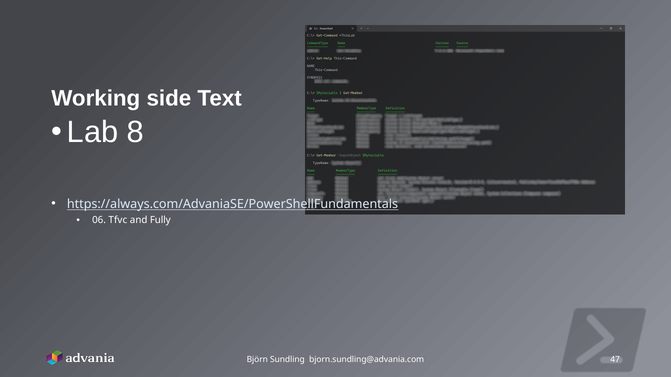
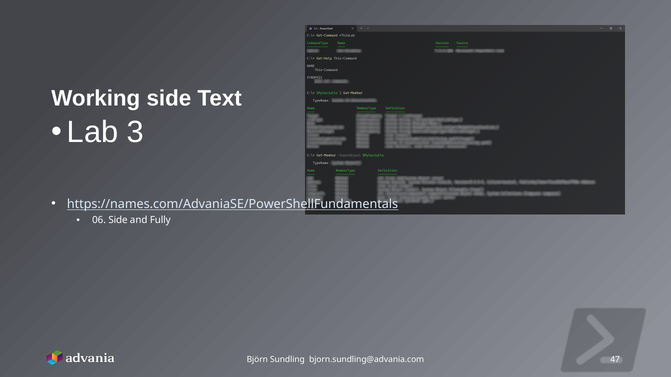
8: 8 -> 3 (135, 132)
https://always.com/AdvaniaSE/PowerShellFundamentals: https://always.com/AdvaniaSE/PowerShellFundamentals -> https://names.com/AdvaniaSE/PowerShellFundamentals (233, 204)
06 Tfvc: Tfvc -> Side (118, 220)
